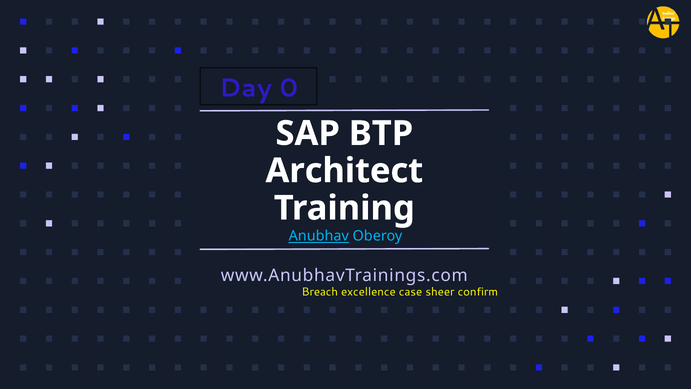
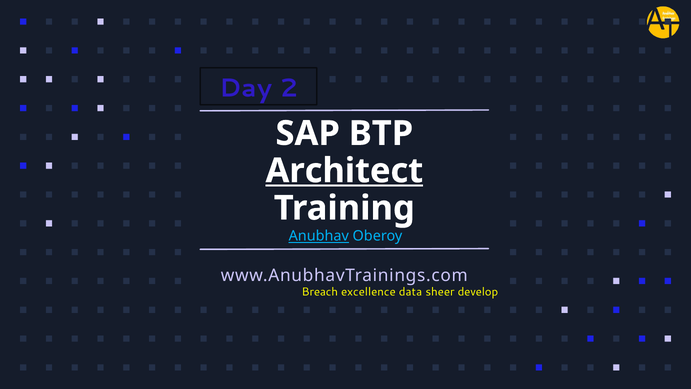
0: 0 -> 2 (289, 88)
Architect underline: none -> present (344, 171)
case: case -> data (410, 292)
confirm: confirm -> develop (478, 292)
